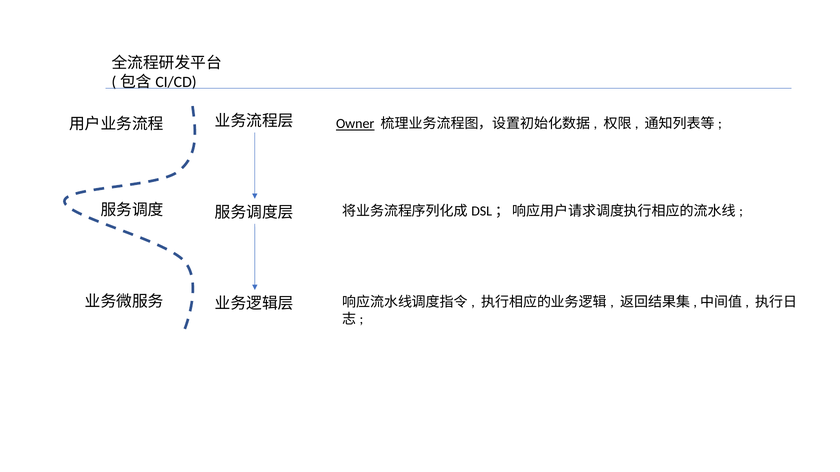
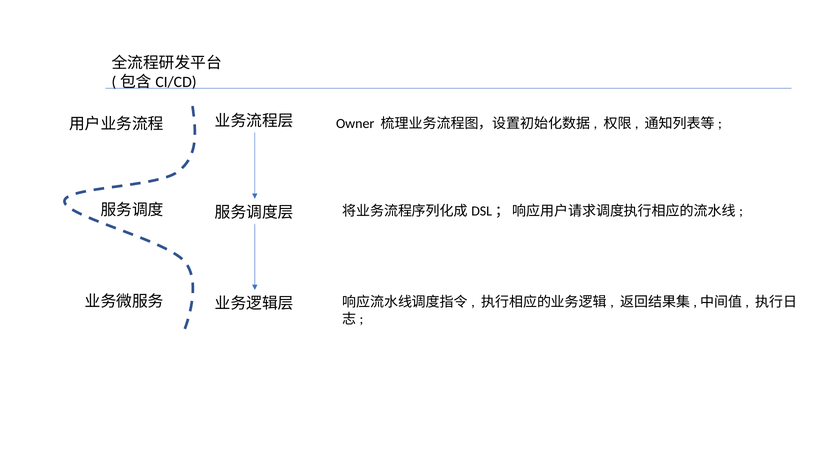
Owner underline: present -> none (355, 124)
